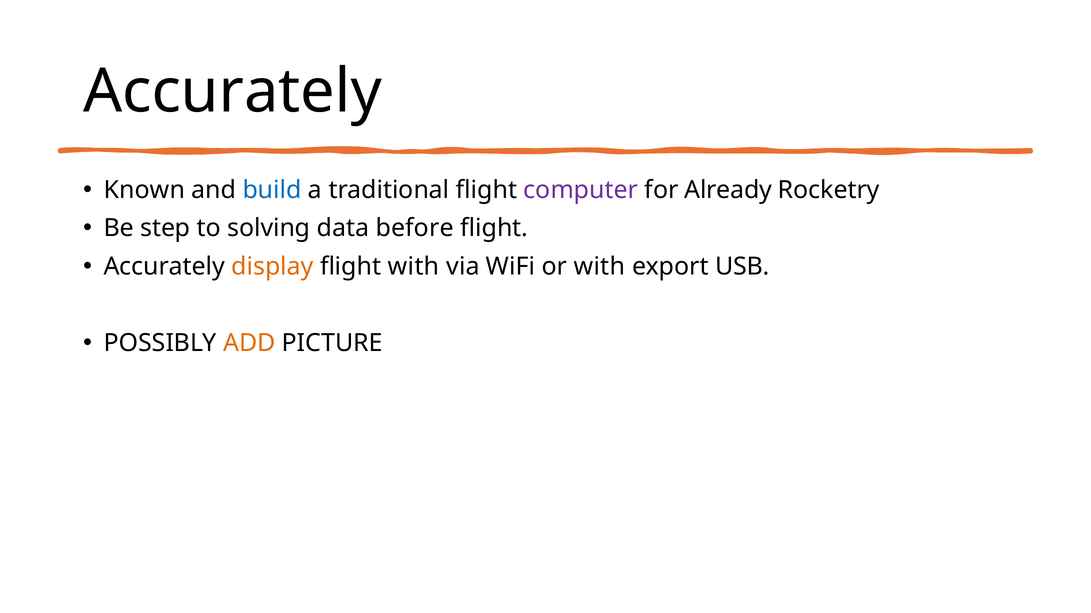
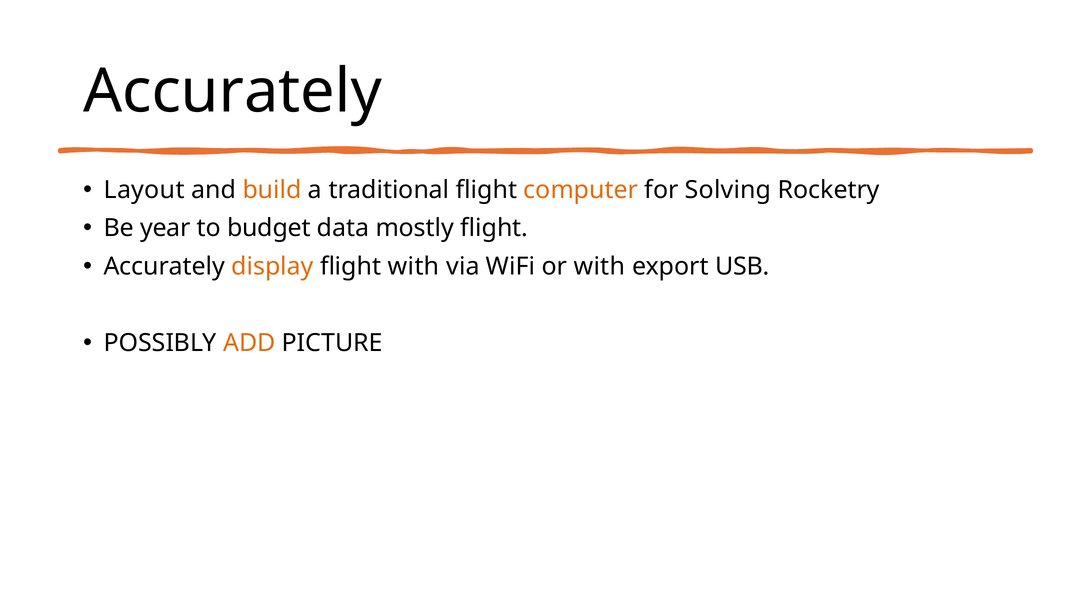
Known: Known -> Layout (144, 190)
build colour: blue -> orange (272, 190)
computer colour: purple -> orange (581, 190)
Already: Already -> Solving (728, 190)
step: step -> year (165, 228)
solving: solving -> budget (269, 228)
before: before -> mostly (415, 228)
